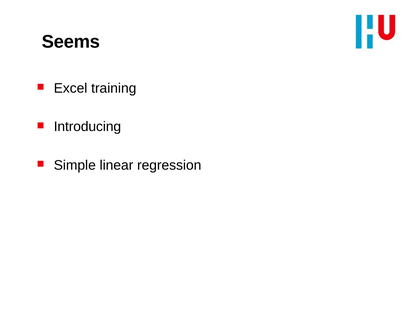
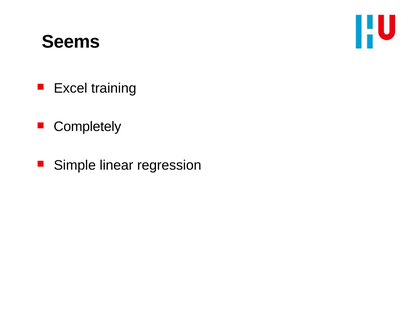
Introducing: Introducing -> Completely (87, 127)
